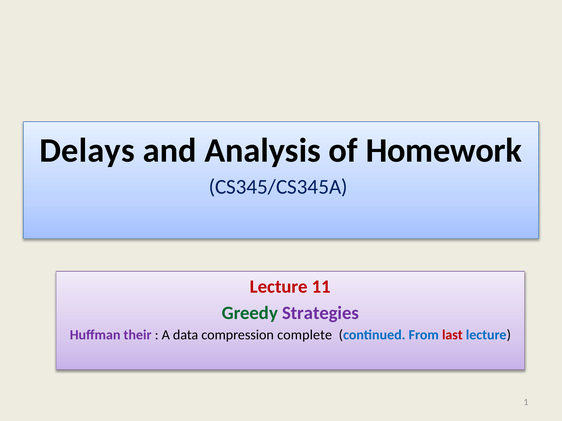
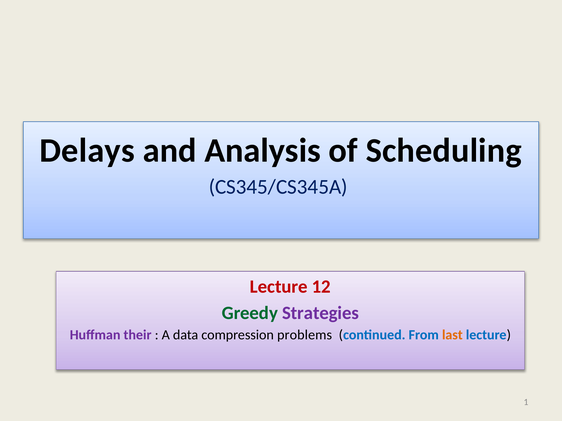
Homework: Homework -> Scheduling (444, 151)
11: 11 -> 12 (321, 287)
complete: complete -> problems (305, 335)
last colour: red -> orange (452, 335)
